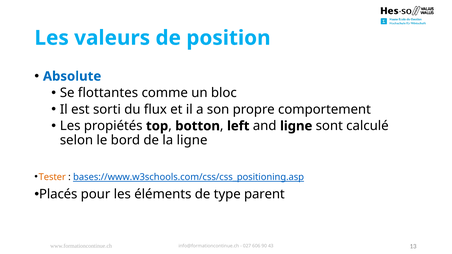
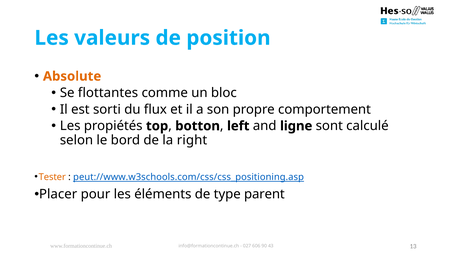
Absolute colour: blue -> orange (72, 76)
la ligne: ligne -> right (192, 140)
bases://www.w3schools.com/css/css_positioning.asp: bases://www.w3schools.com/css/css_positioning.asp -> peut://www.w3schools.com/css/css_positioning.asp (189, 177)
Placés: Placés -> Placer (58, 194)
